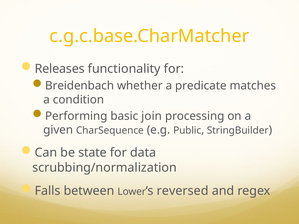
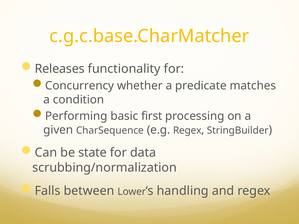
Breidenbach: Breidenbach -> Concurrency (80, 86)
join: join -> first (152, 116)
e.g Public: Public -> Regex (187, 131)
reversed: reversed -> handling (183, 191)
